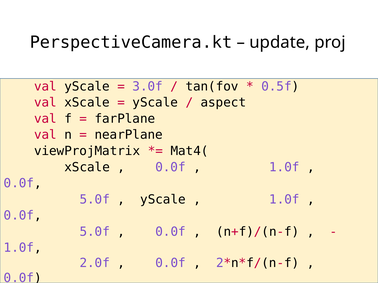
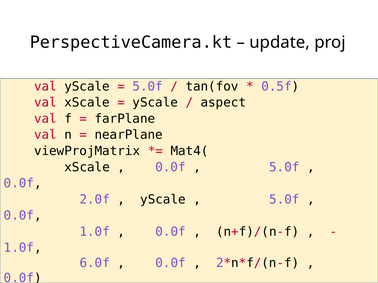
3.0f: 3.0f -> 5.0f (148, 87)
1.0f: 1.0f -> 5.0f (284, 167)
5.0f: 5.0f -> 2.0f (95, 200)
1.0f: 1.0f -> 5.0f (284, 200)
5.0f: 5.0f -> 1.0f (95, 232)
2.0f: 2.0f -> 6.0f (95, 263)
